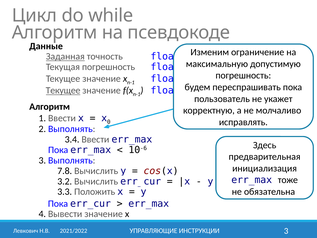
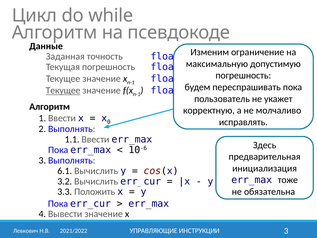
Заданная underline: present -> none (65, 56)
3.4: 3.4 -> 1.1 (72, 139)
7.8: 7.8 -> 6.1 (65, 171)
